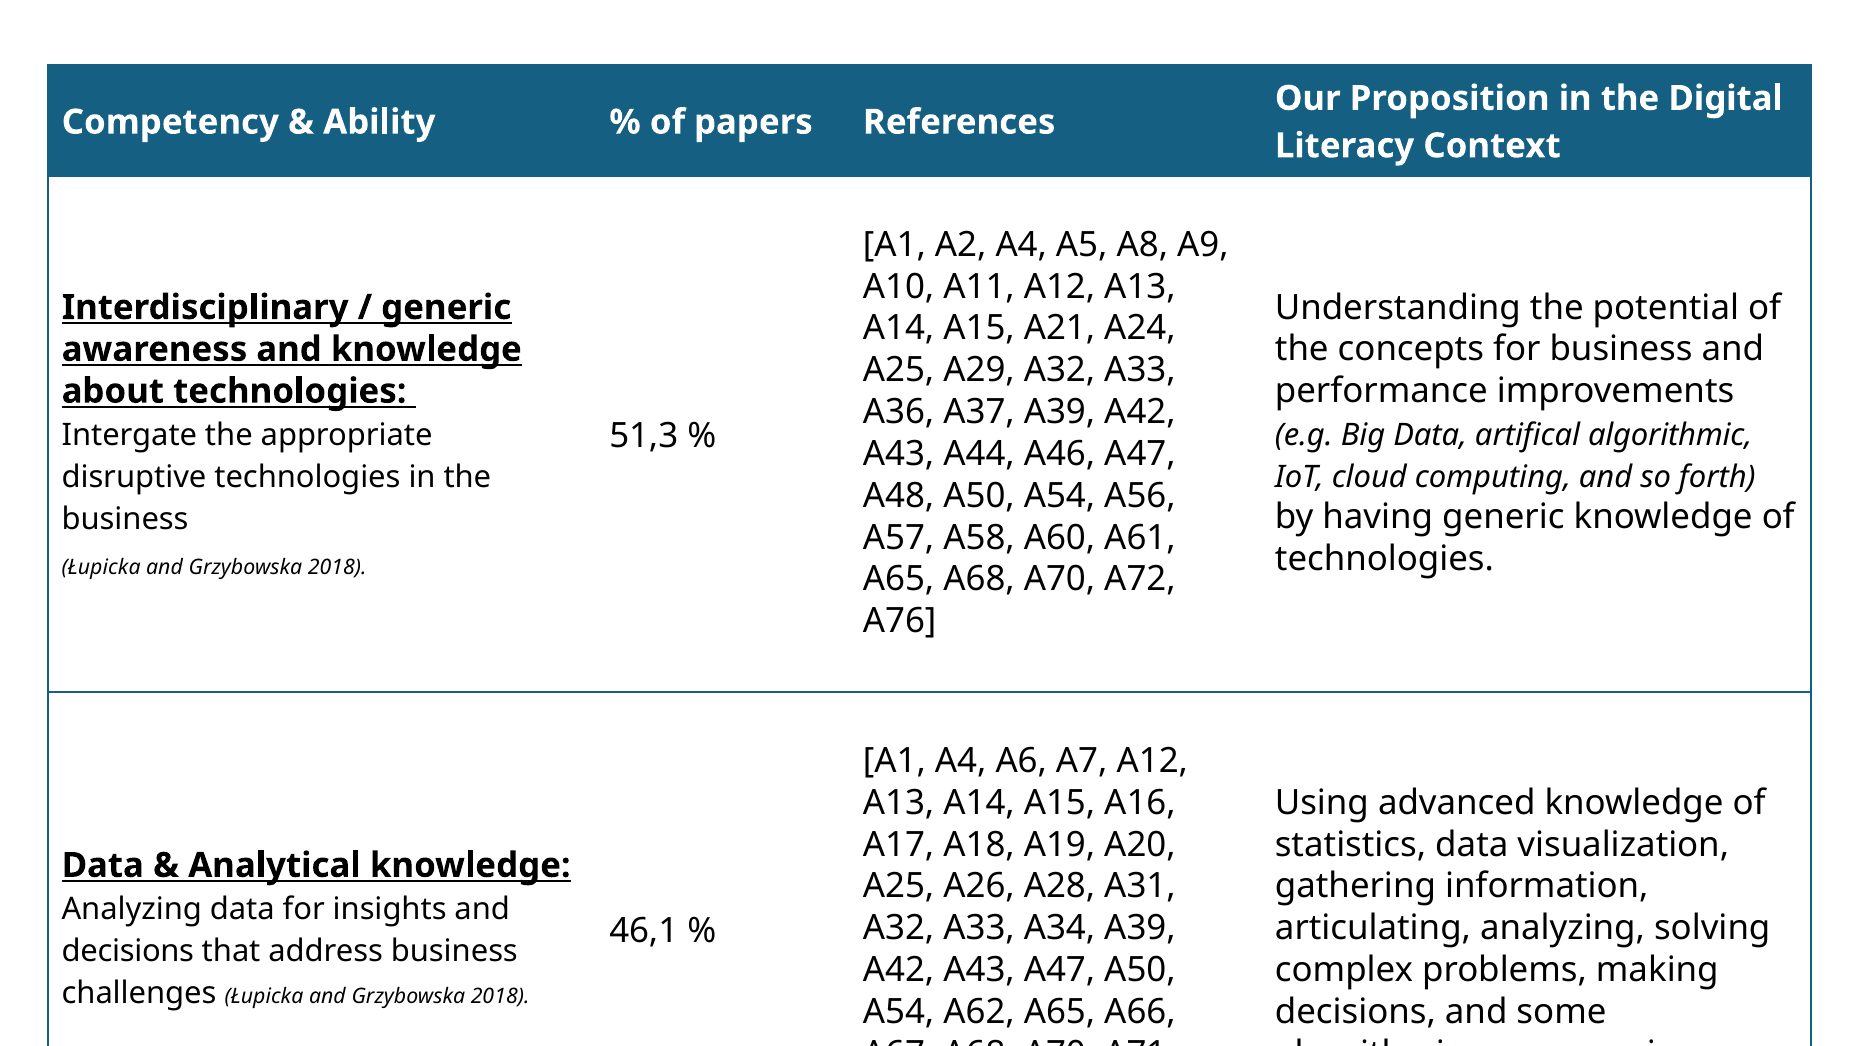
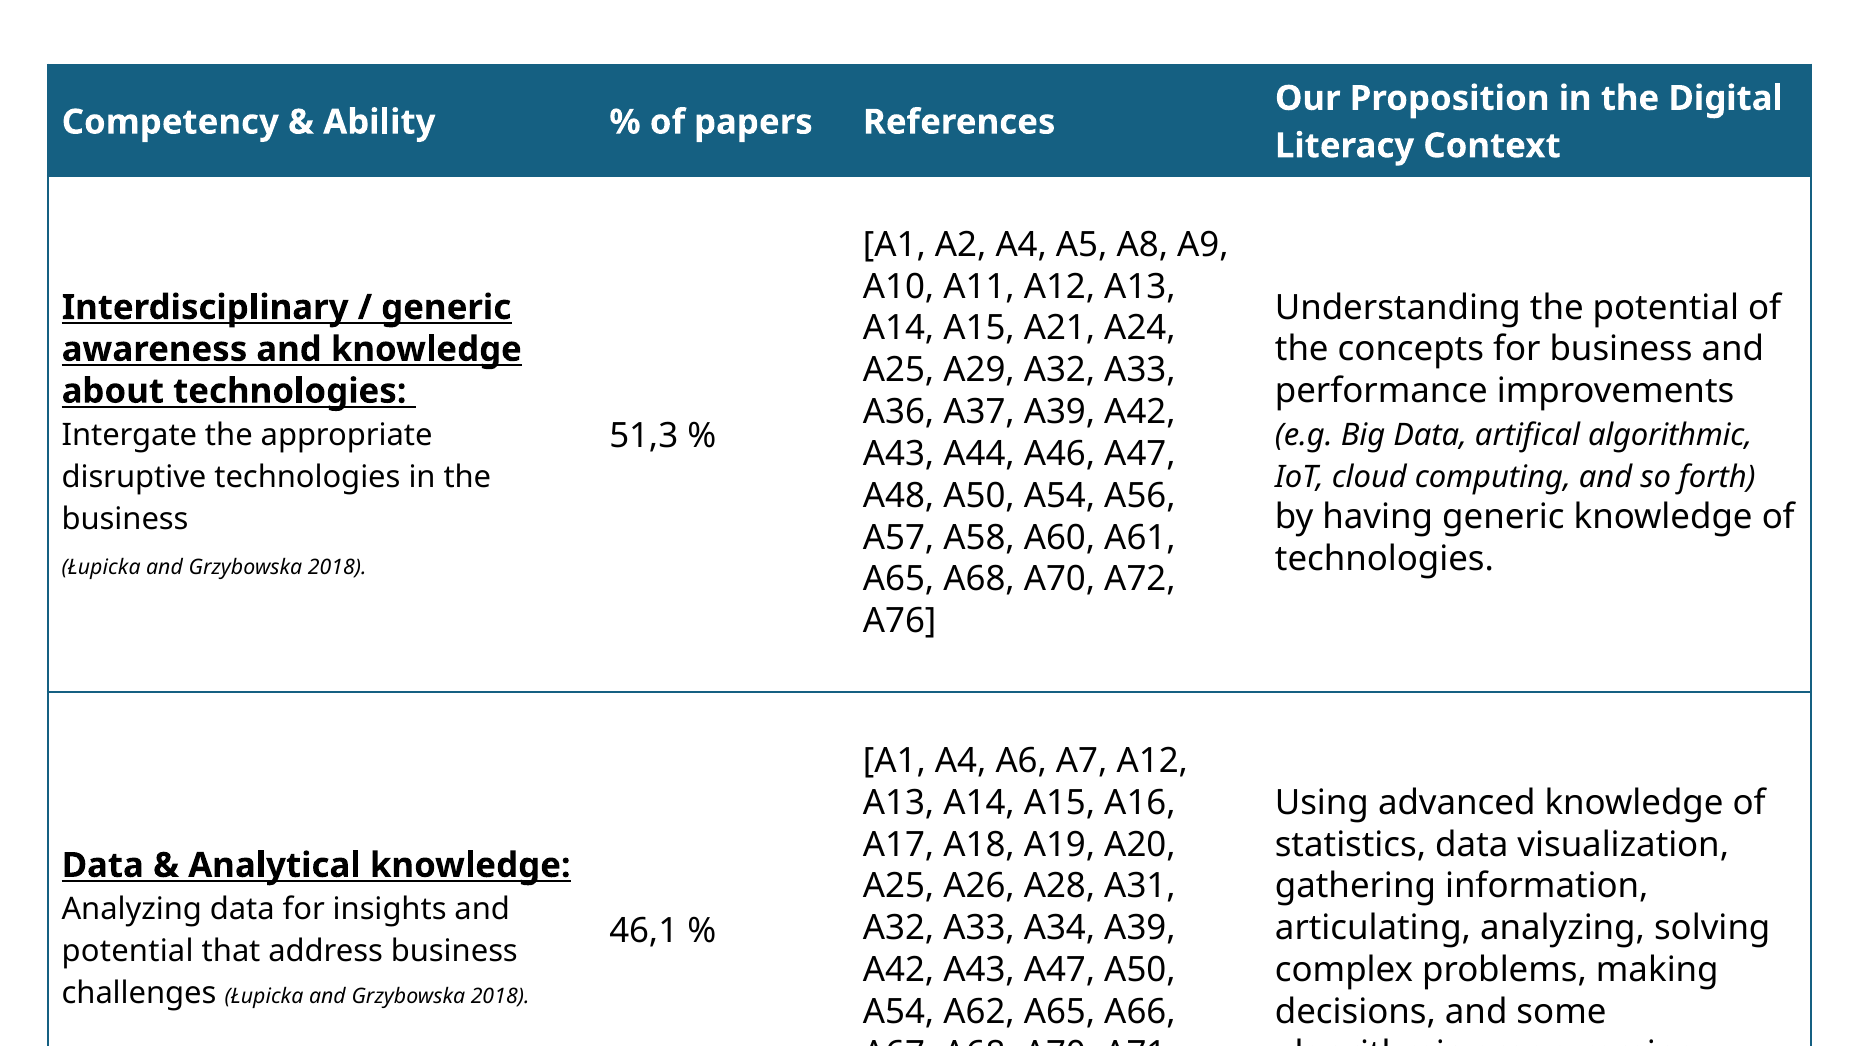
decisions: decisions -> potential (128, 951)
